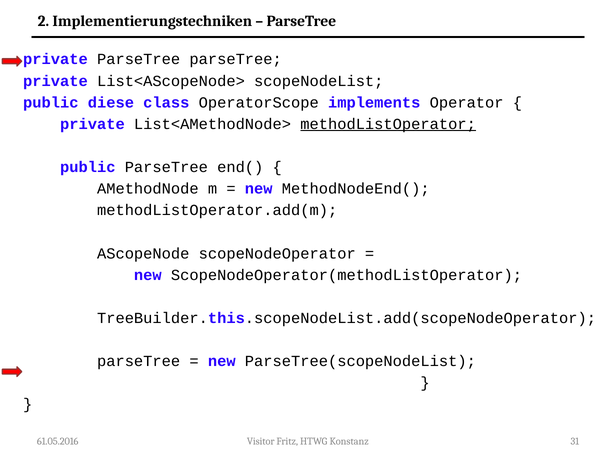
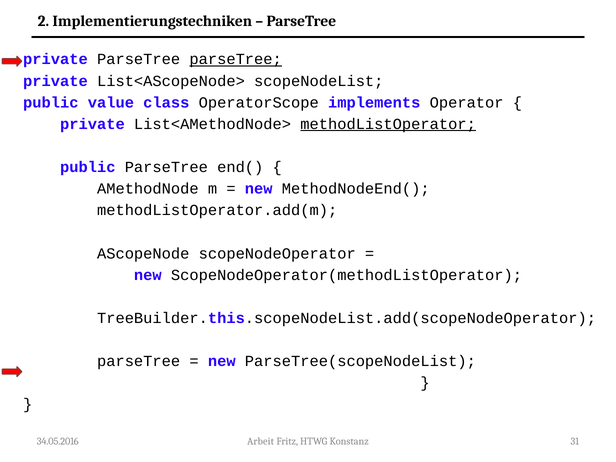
parseTree underline: none -> present (236, 59)
diese: diese -> value (111, 103)
61.05.2016: 61.05.2016 -> 34.05.2016 (58, 441)
Visitor: Visitor -> Arbeit (261, 441)
